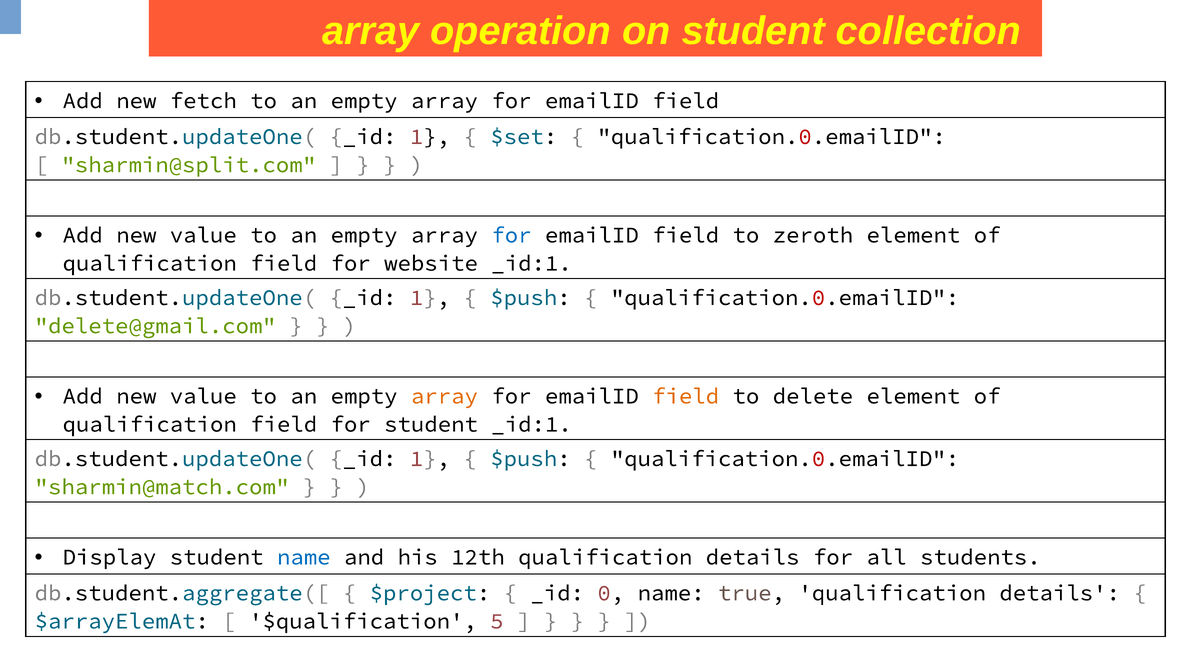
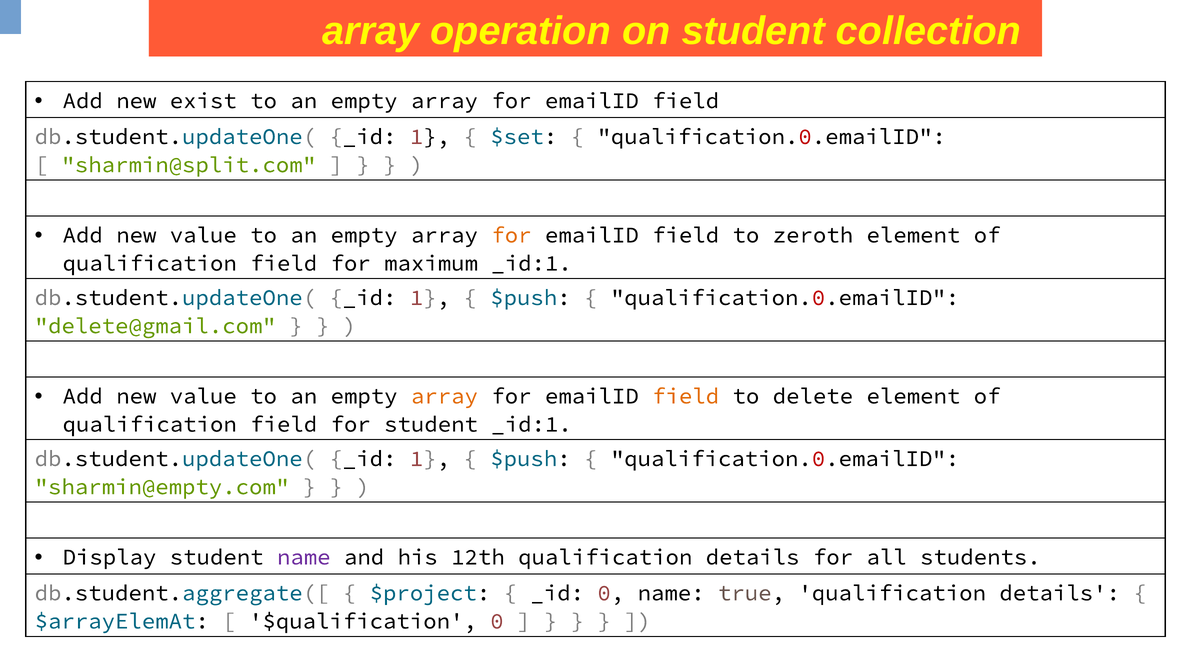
fetch: fetch -> exist (203, 101)
for colour: blue -> orange (511, 235)
website: website -> maximum (431, 263)
sharmin@match.com: sharmin@match.com -> sharmin@empty.com (162, 487)
name colour: blue -> purple (304, 557)
$qualification 5: 5 -> 0 (497, 621)
